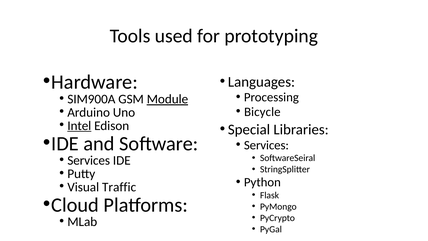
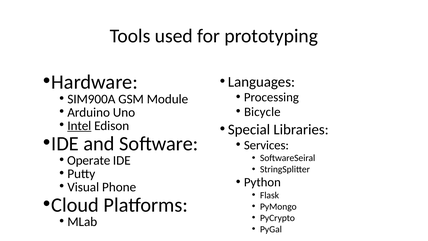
Module underline: present -> none (167, 99)
Services: Services -> Operate (89, 160)
Traffic: Traffic -> Phone (119, 187)
